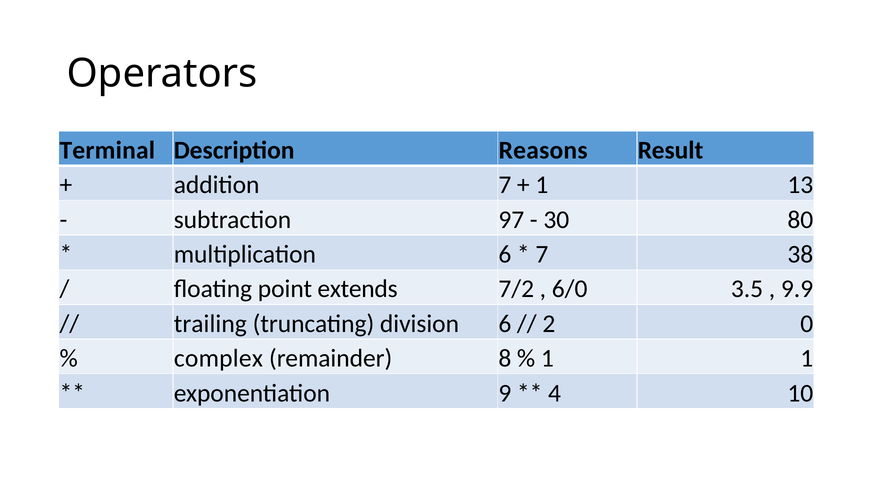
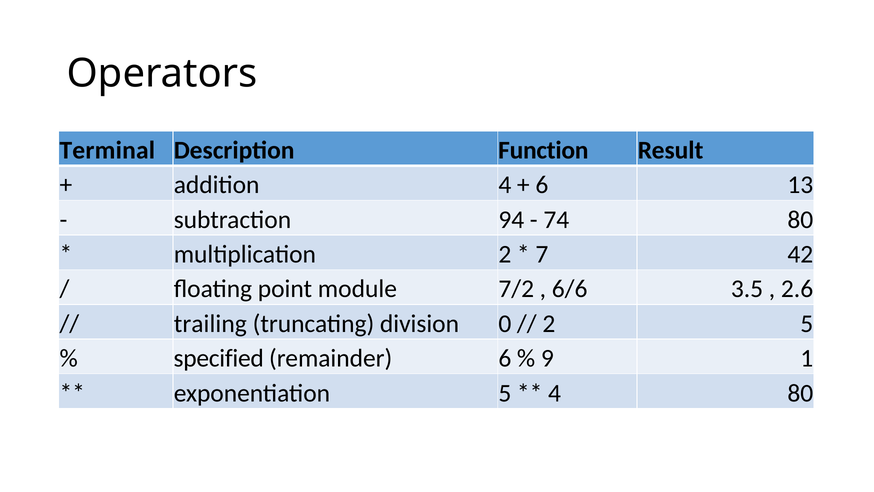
Reasons: Reasons -> Function (543, 150)
addition 7: 7 -> 4 (505, 185)
1: 1 -> 6 (542, 185)
97: 97 -> 94 (511, 220)
30: 30 -> 74 (556, 220)
multiplication 6: 6 -> 2 (505, 254)
38: 38 -> 42 (800, 254)
extends: extends -> module (357, 289)
6/0: 6/0 -> 6/6 (570, 289)
9.9: 9.9 -> 2.6 (797, 289)
division 6: 6 -> 0 (505, 324)
2 0: 0 -> 5 (807, 324)
complex: complex -> specified (219, 358)
remainder 8: 8 -> 6 (505, 358)
1: 1 -> 9 (547, 358)
exponentiation 9: 9 -> 5 (505, 393)
4 10: 10 -> 80 (800, 393)
